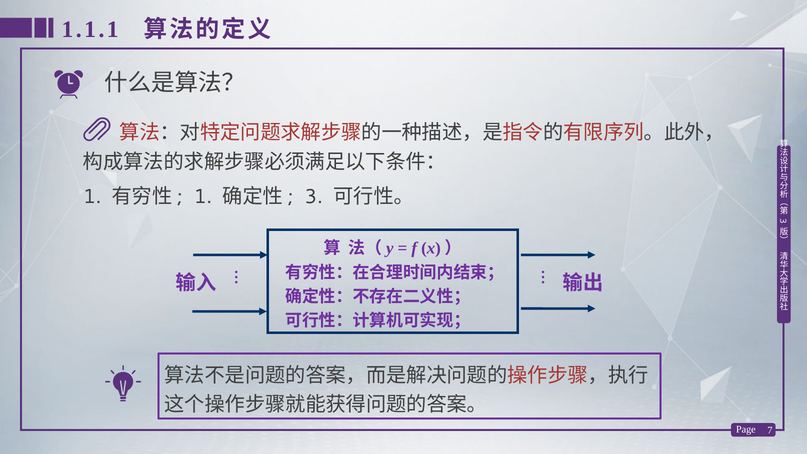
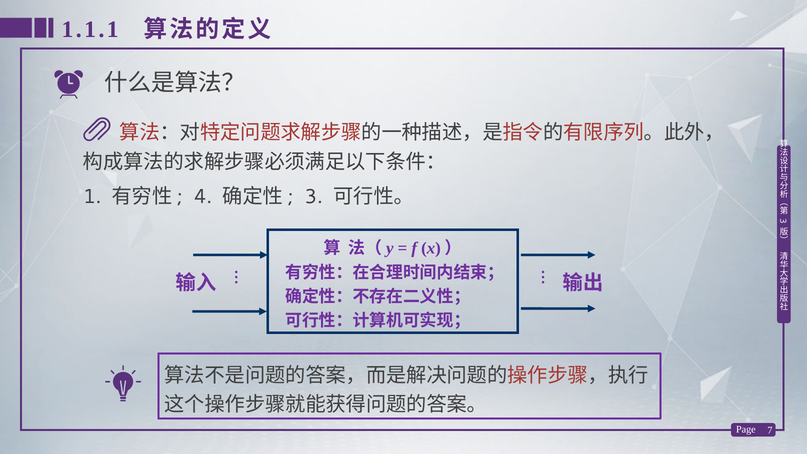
1: 1 -> 4 (203, 197)
